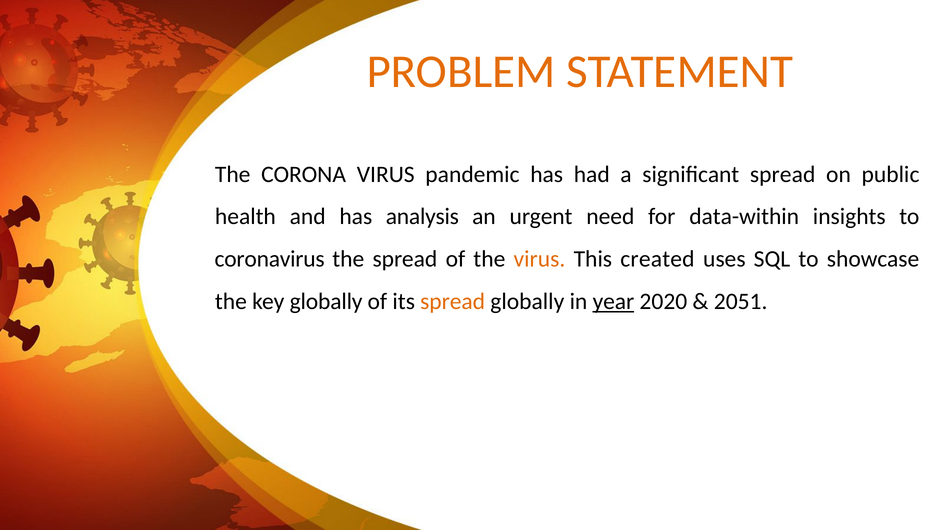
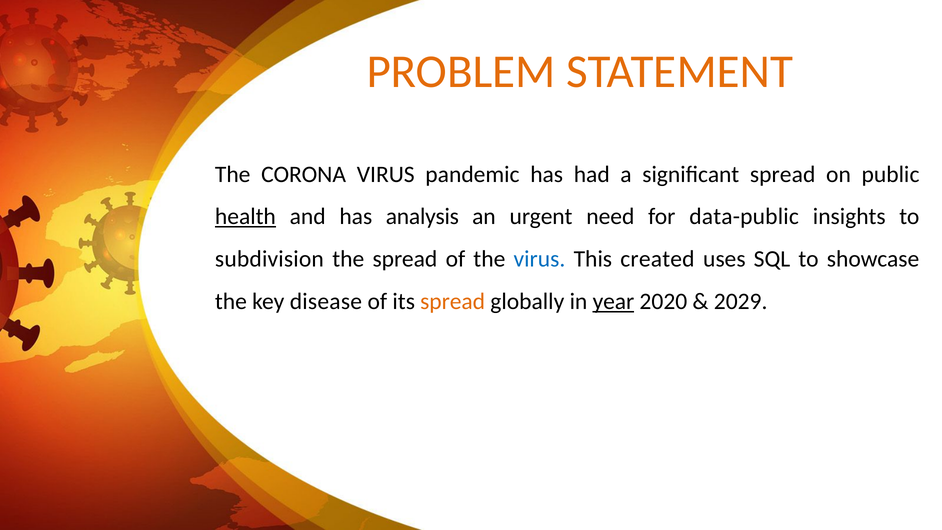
health underline: none -> present (245, 217)
data-within: data-within -> data-public (744, 217)
coronavirus: coronavirus -> subdivision (269, 259)
virus colour: orange -> blue (539, 259)
key globally: globally -> disease (326, 301)
2051: 2051 -> 2029 (741, 301)
